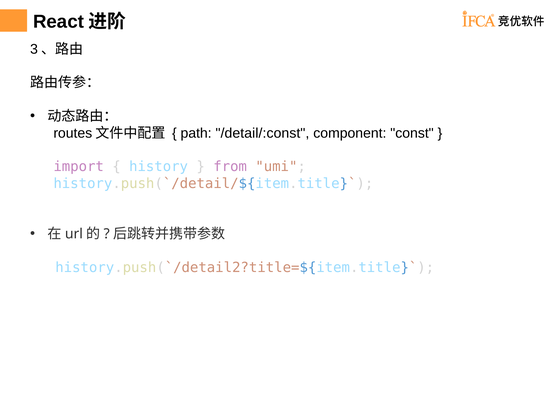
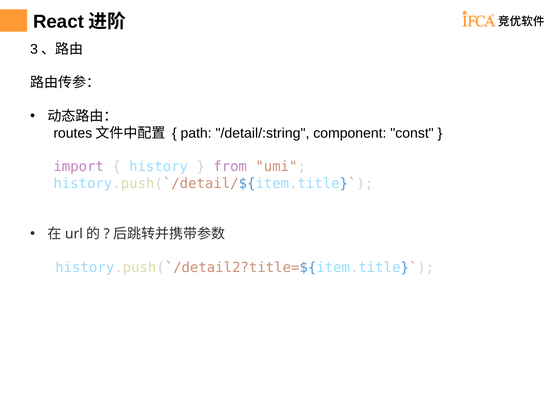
/detail/:const: /detail/:const -> /detail/:string (262, 133)
